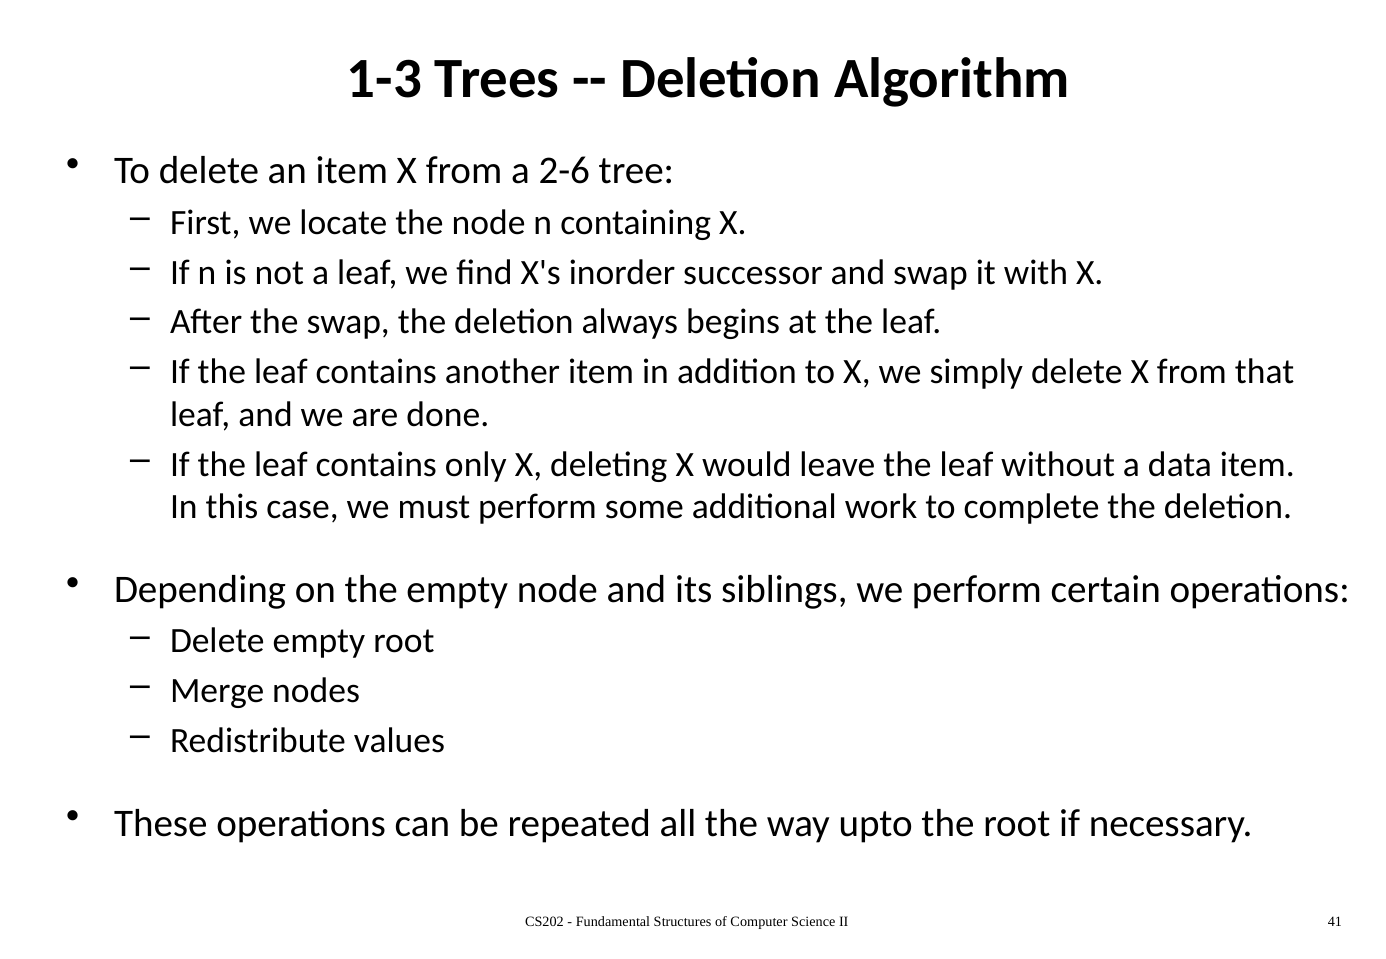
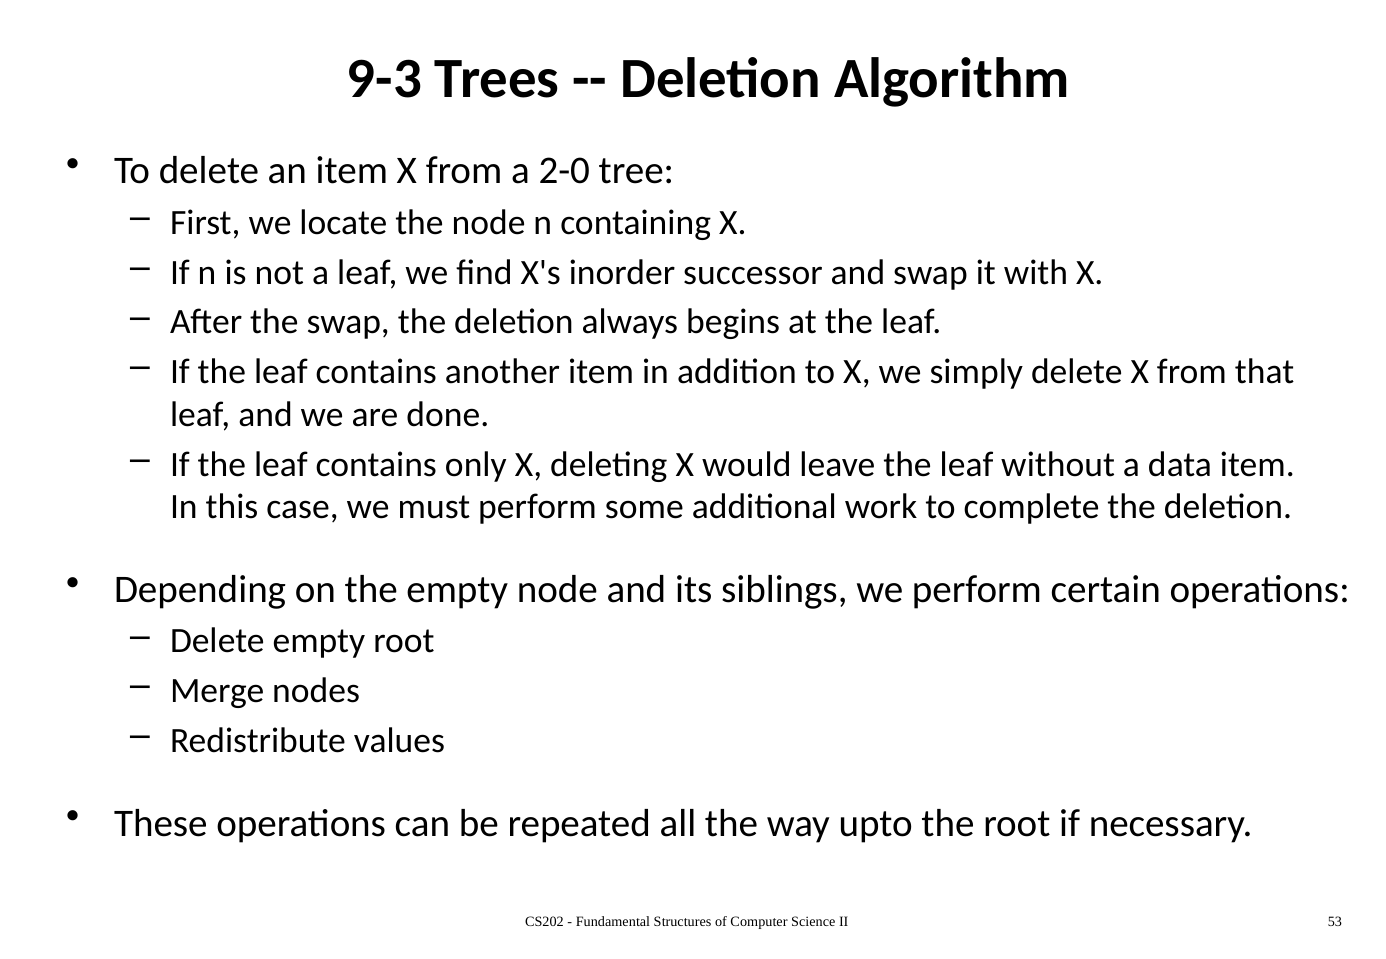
1-3: 1-3 -> 9-3 (384, 79)
2-6: 2-6 -> 2-0 (564, 171)
41: 41 -> 53 (1335, 922)
